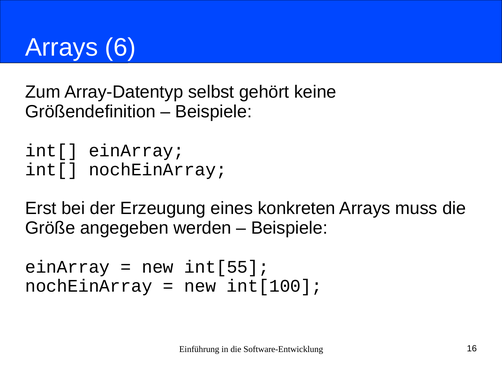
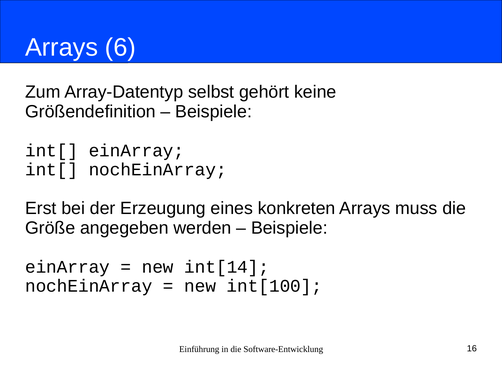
int[55: int[55 -> int[14 (227, 267)
